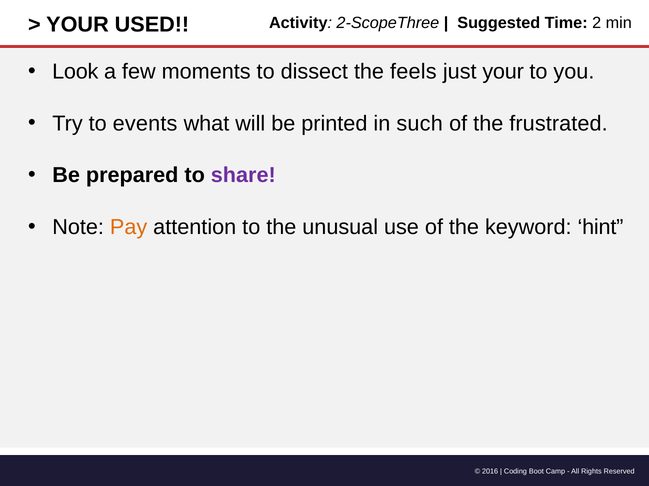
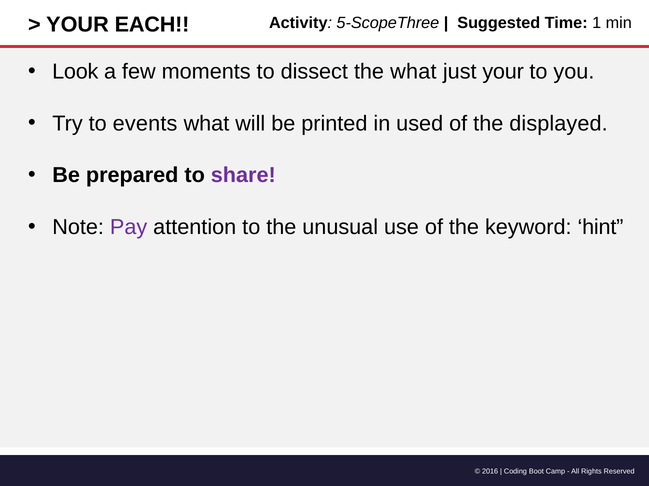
USED: USED -> EACH (152, 25)
2-ScopeThree: 2-ScopeThree -> 5-ScopeThree (388, 23)
2: 2 -> 1 (597, 23)
the feels: feels -> what (413, 72)
such: such -> used (420, 124)
frustrated: frustrated -> displayed (559, 124)
Pay colour: orange -> purple (129, 228)
